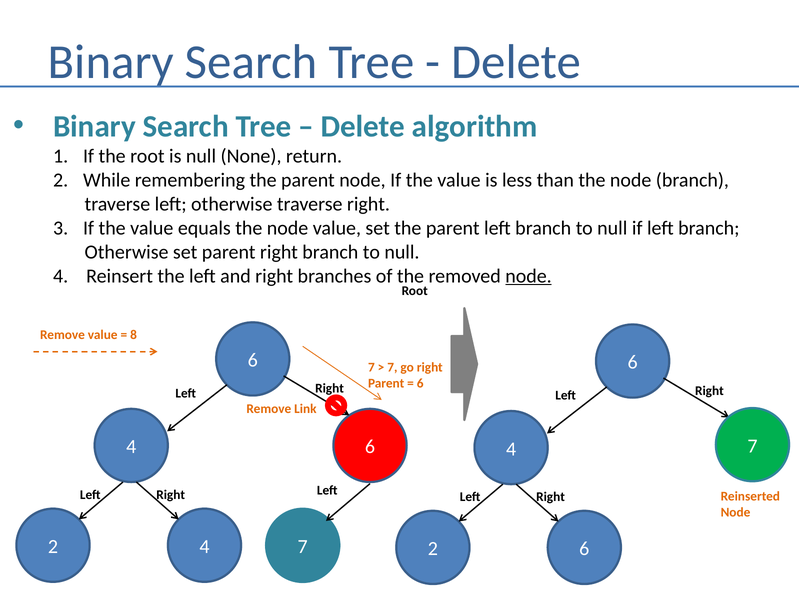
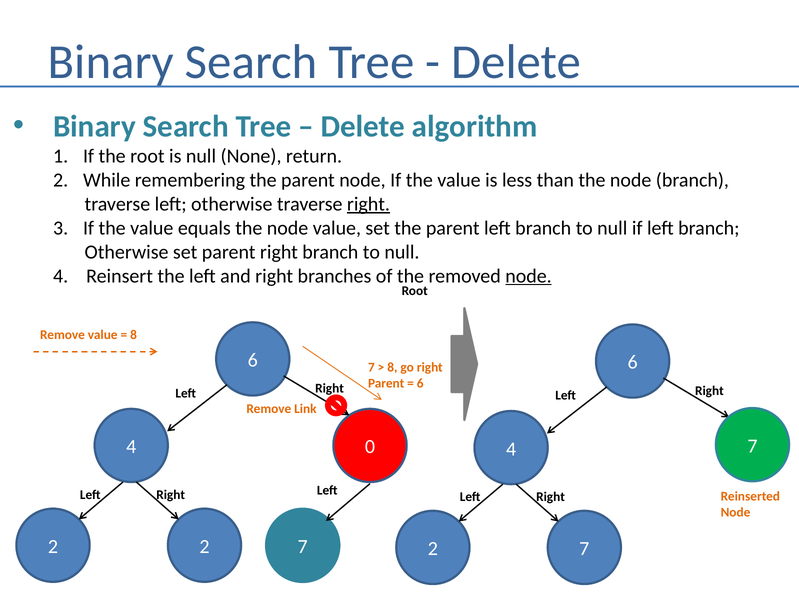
right underline: none -> present (368, 204)
7: 7 -> 8 (392, 367)
4 6: 6 -> 0 (370, 447)
2 4: 4 -> 2 (204, 547)
2 6: 6 -> 7 (584, 549)
